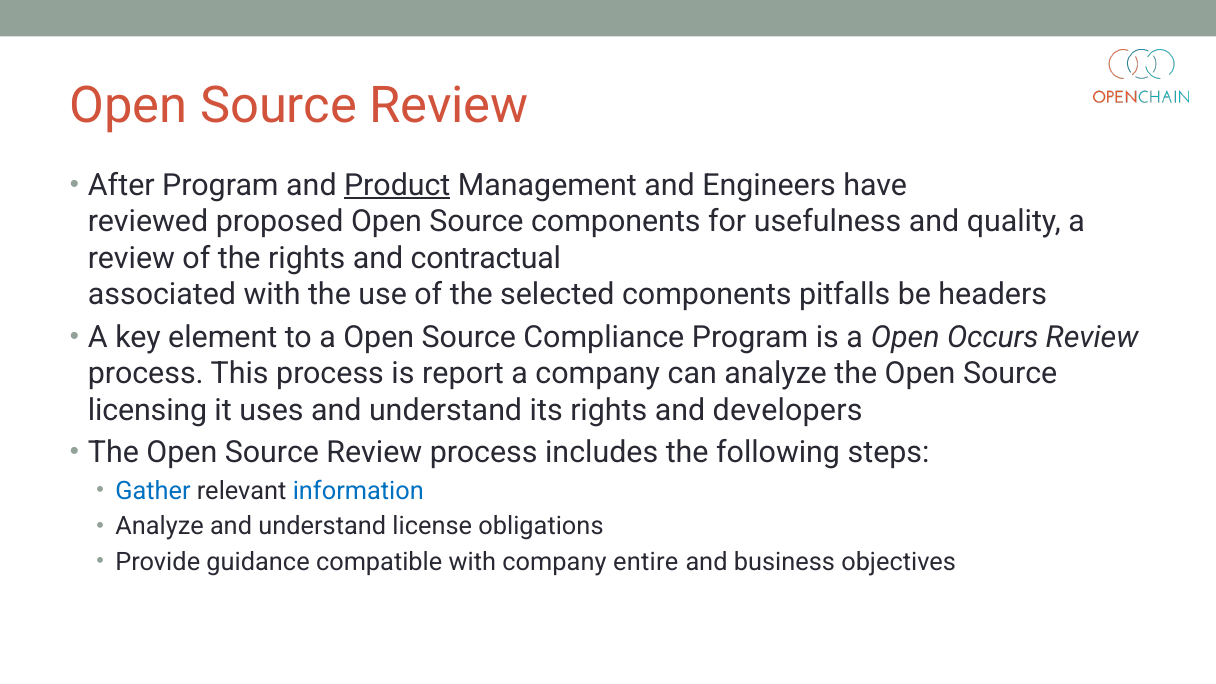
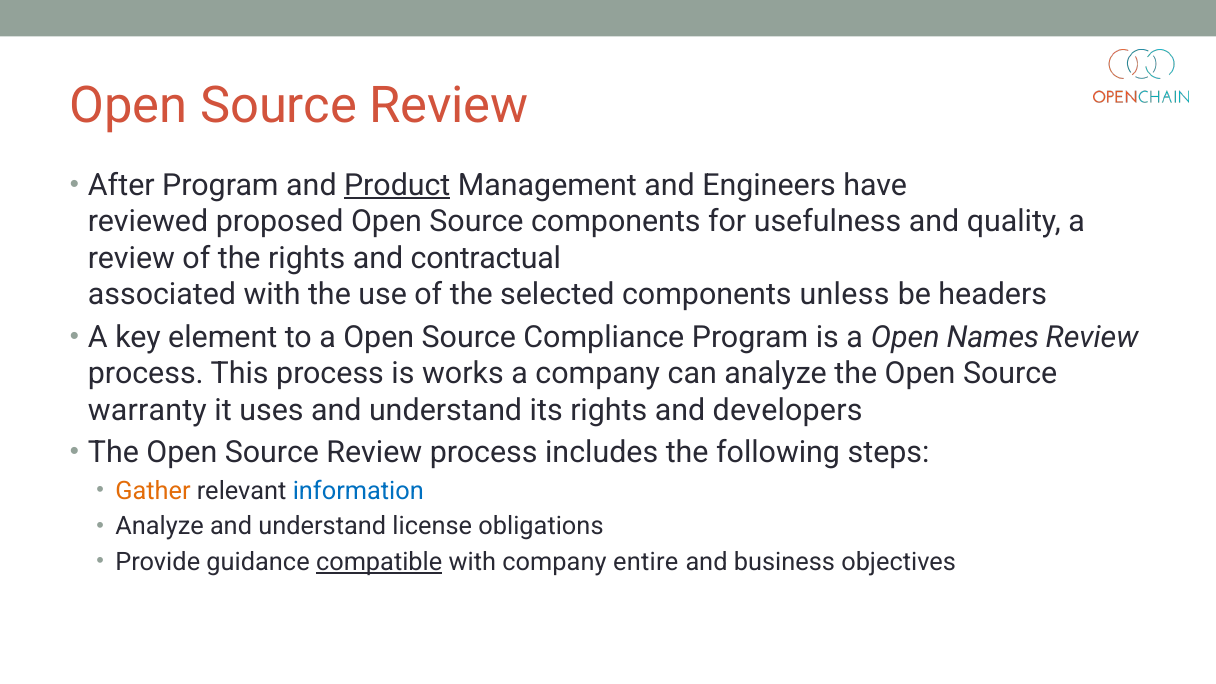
pitfalls: pitfalls -> unless (845, 295)
Occurs: Occurs -> Names (993, 337)
report: report -> works (463, 374)
licensing: licensing -> warranty (147, 410)
Gather colour: blue -> orange (153, 491)
compatible underline: none -> present (379, 562)
